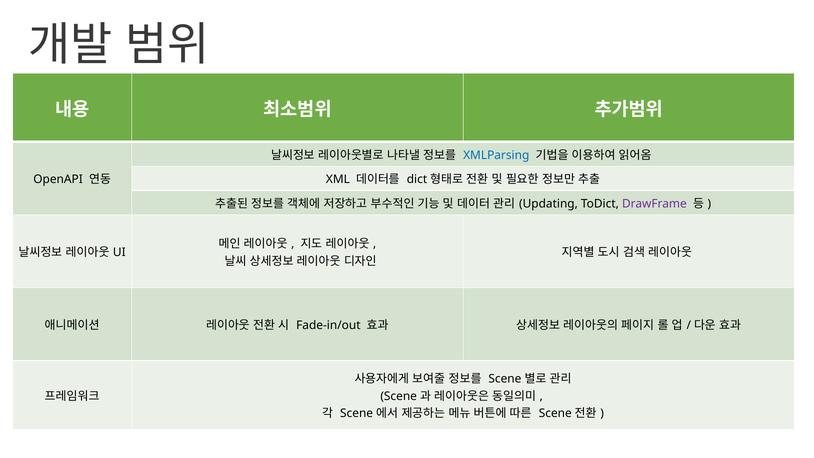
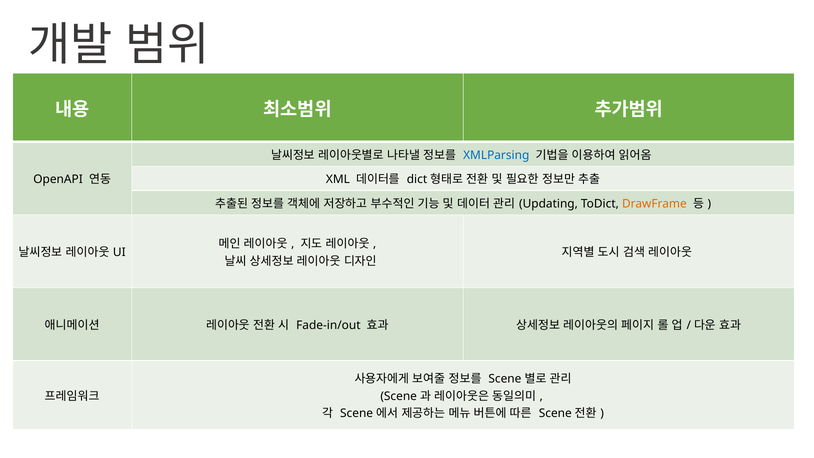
DrawFrame colour: purple -> orange (654, 204)
